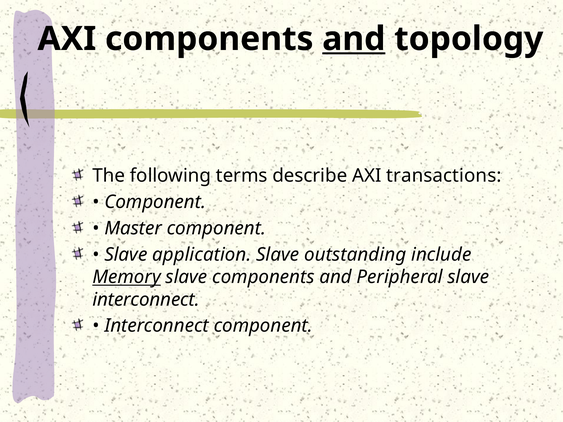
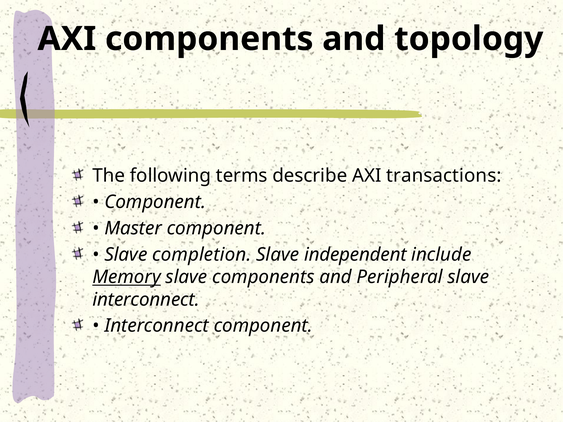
and underline: present -> none (354, 39)
application: application -> completion (202, 255)
outstanding: outstanding -> independent (355, 255)
